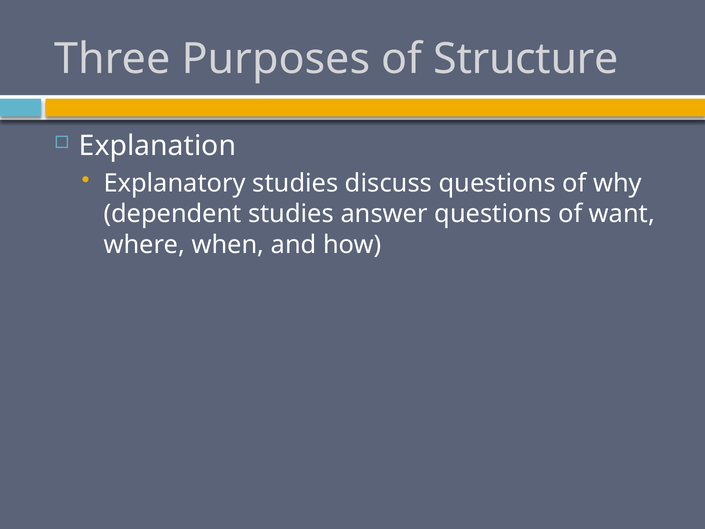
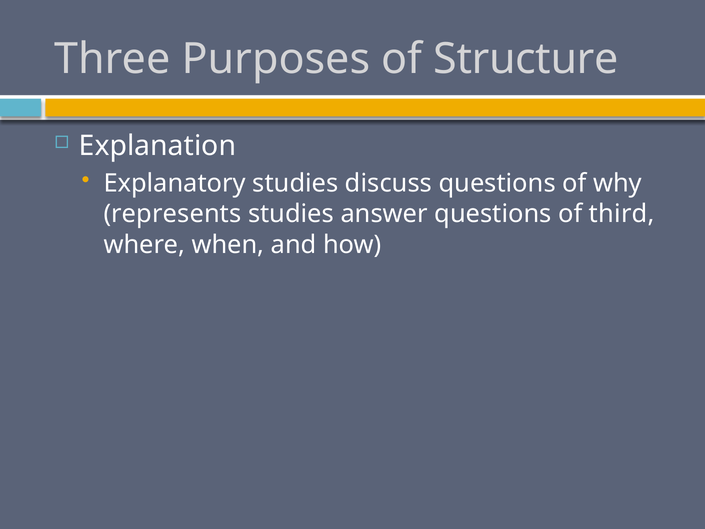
dependent: dependent -> represents (172, 214)
want: want -> third (622, 214)
